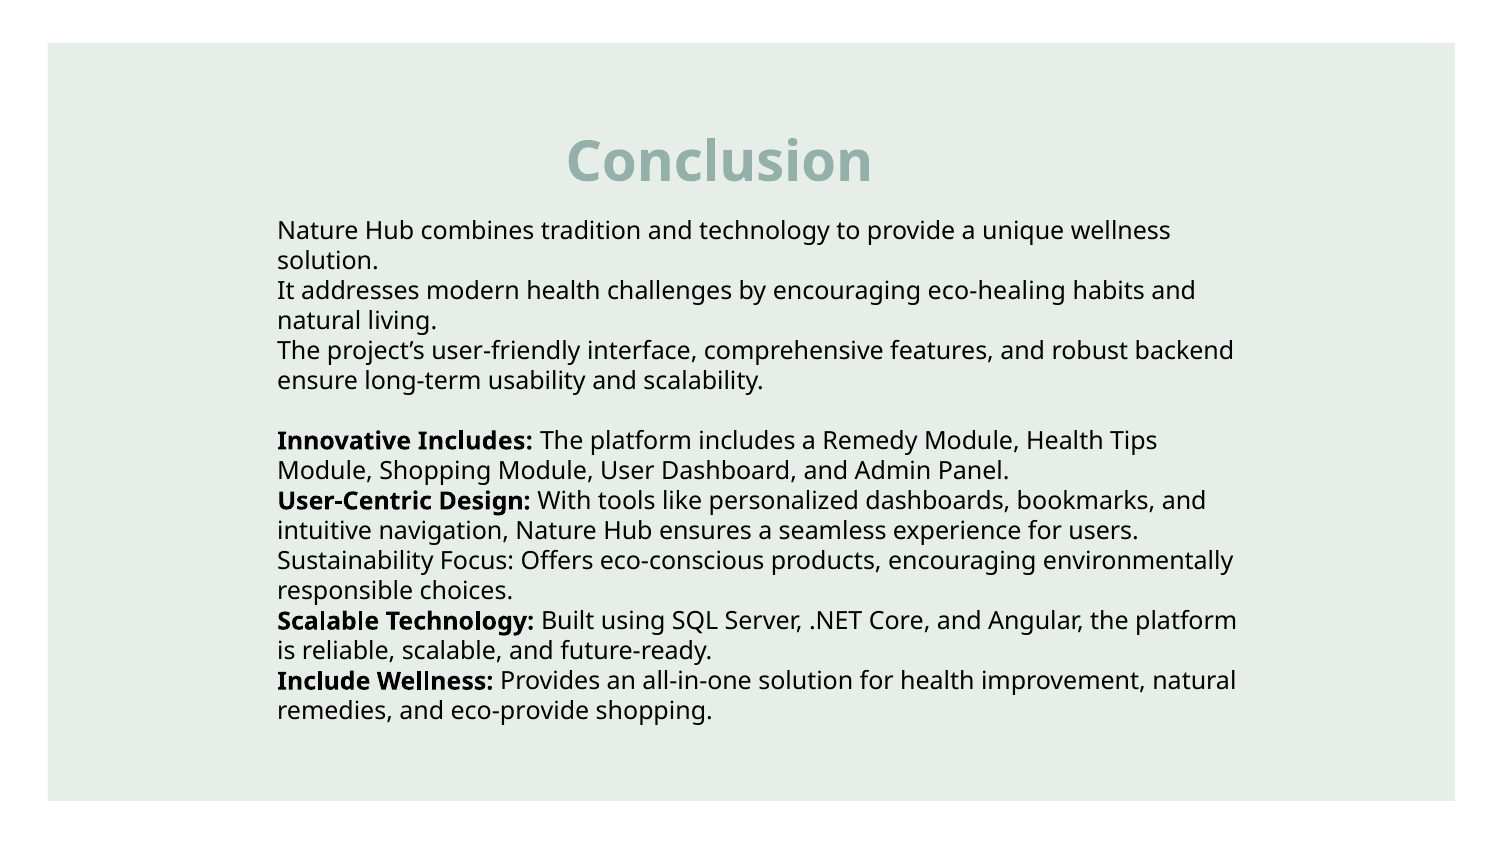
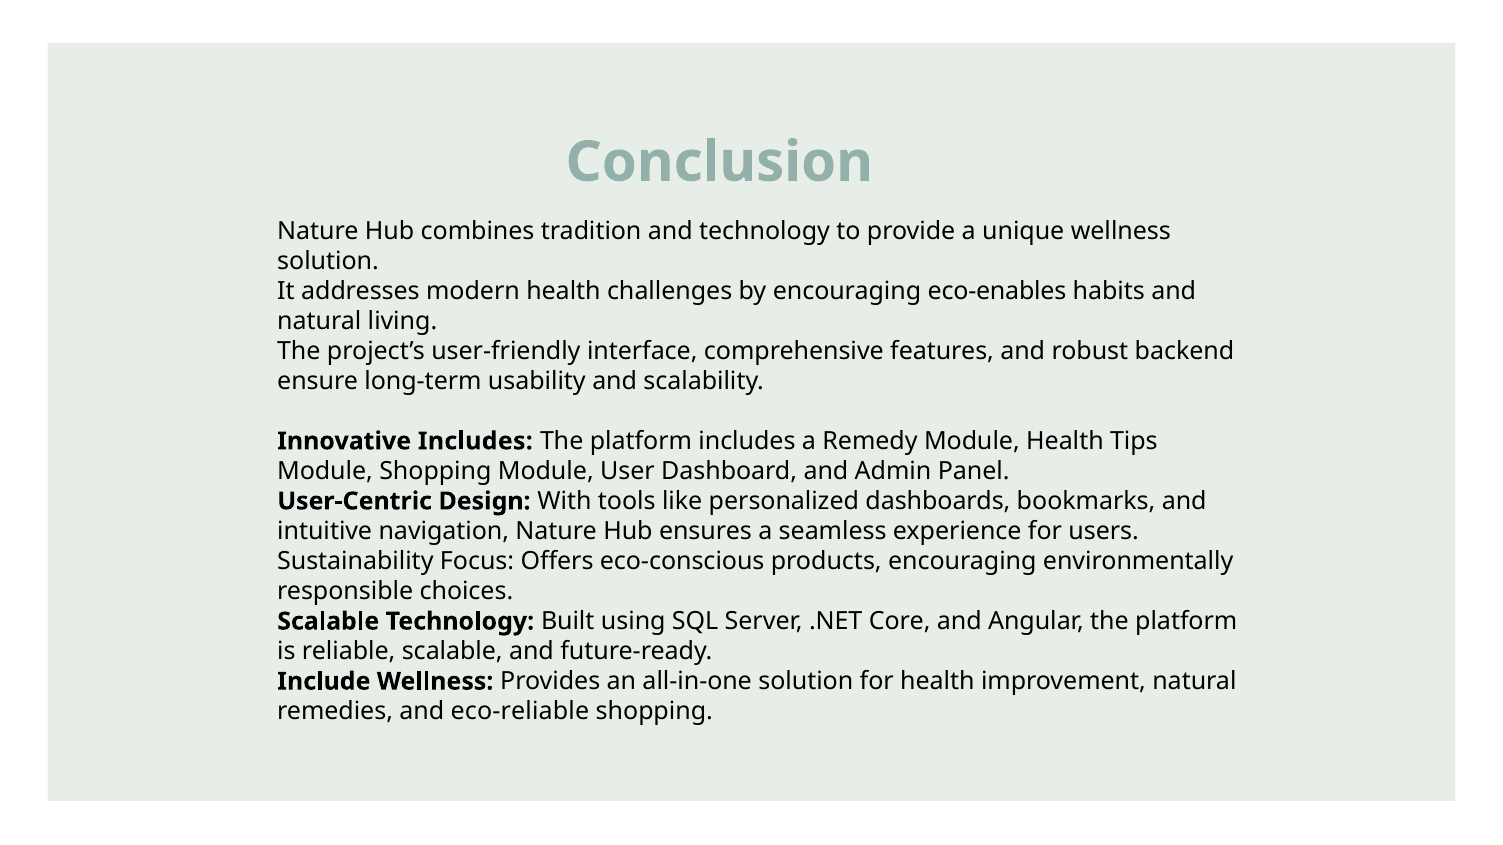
eco-healing: eco-healing -> eco-enables (997, 291)
eco-provide: eco-provide -> eco-reliable (520, 712)
